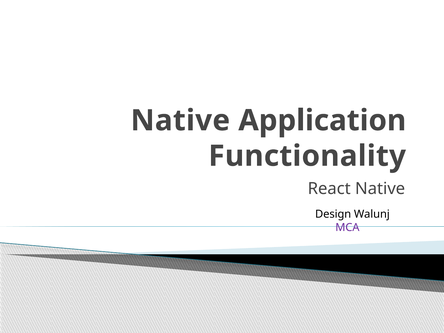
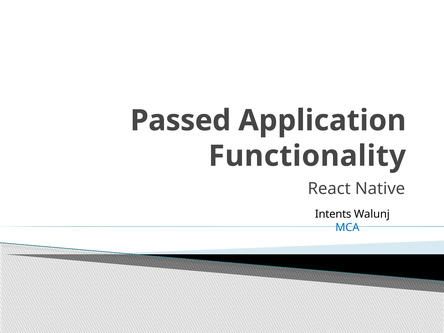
Native: Native -> Passed (181, 121)
Design: Design -> Intents (333, 214)
MCA colour: purple -> blue (347, 227)
